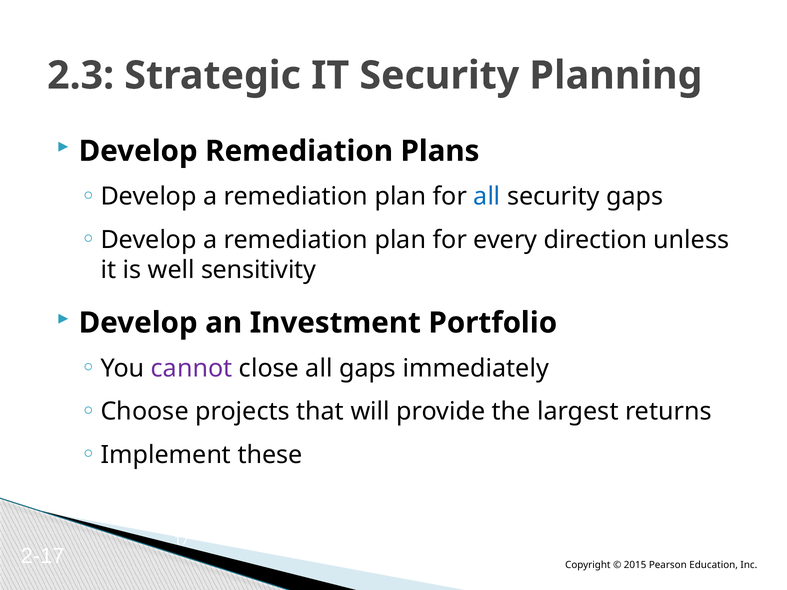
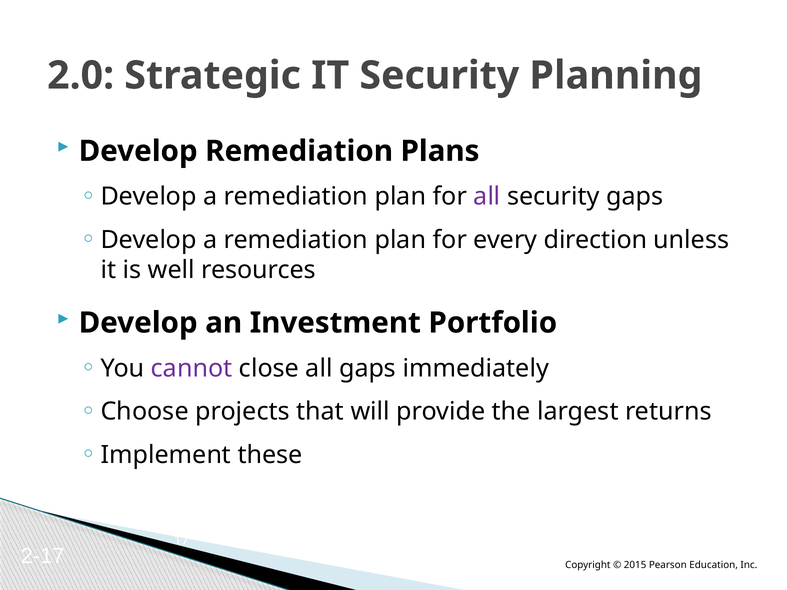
2.3: 2.3 -> 2.0 (81, 76)
all colour: blue -> purple (487, 197)
sensitivity: sensitivity -> resources (259, 270)
